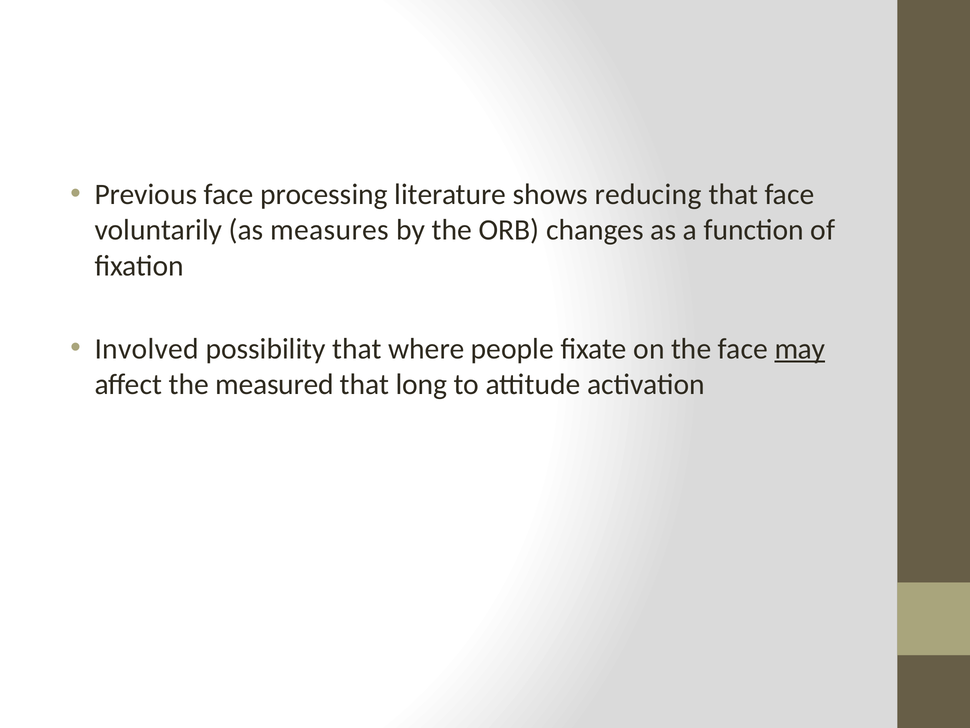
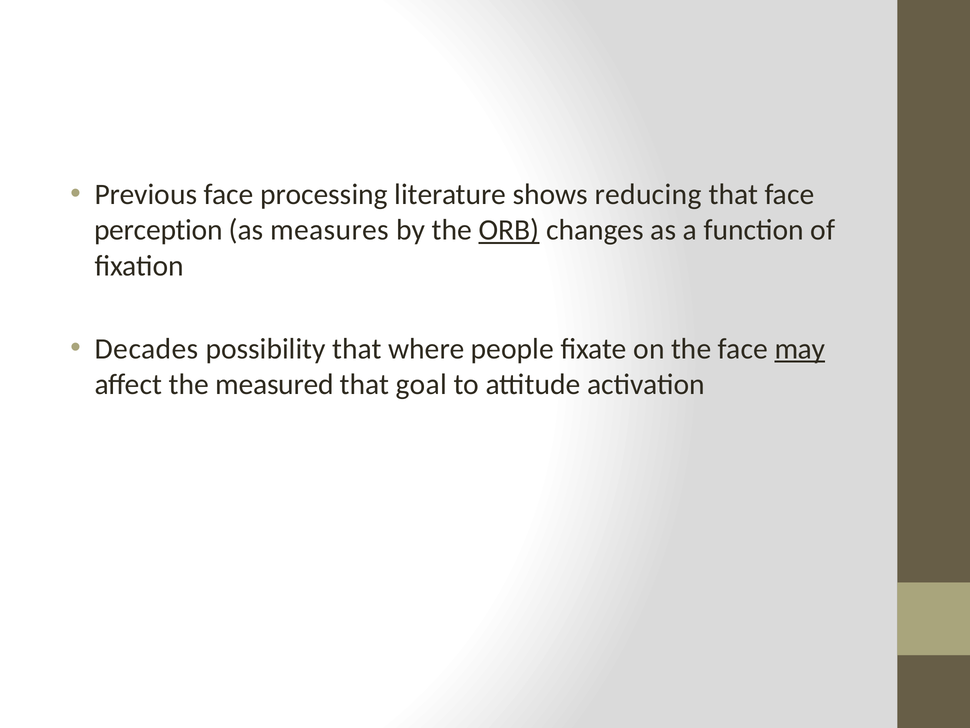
voluntarily: voluntarily -> perception (158, 230)
ORB underline: none -> present (509, 230)
Involved: Involved -> Decades (147, 349)
long: long -> goal (421, 384)
